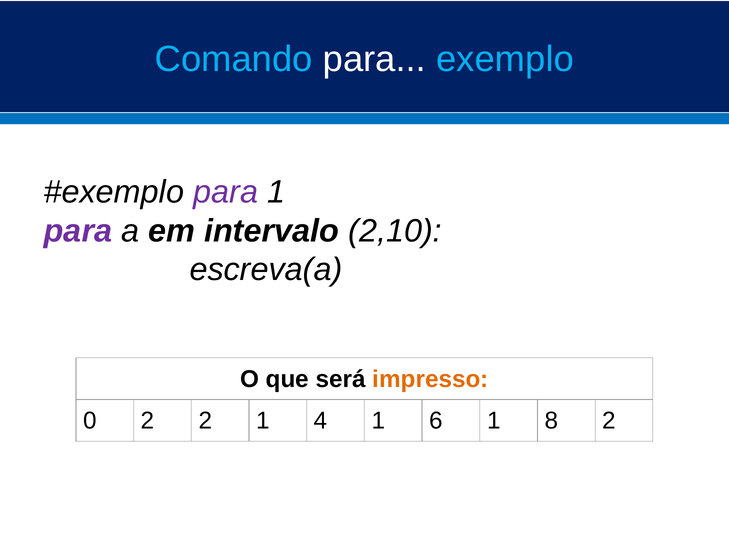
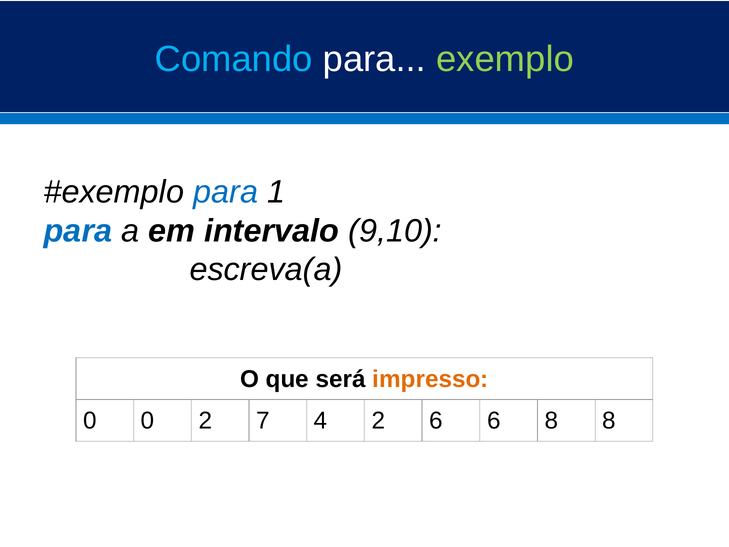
exemplo colour: light blue -> light green (505, 59)
para colour: purple -> blue (226, 192)
para colour: purple -> blue (78, 231)
2,10: 2,10 -> 9,10 (395, 231)
0 2: 2 -> 0 (148, 421)
2 1: 1 -> 7 (263, 421)
4 1: 1 -> 2 (378, 421)
6 1: 1 -> 6 (494, 421)
8 2: 2 -> 8 (609, 421)
